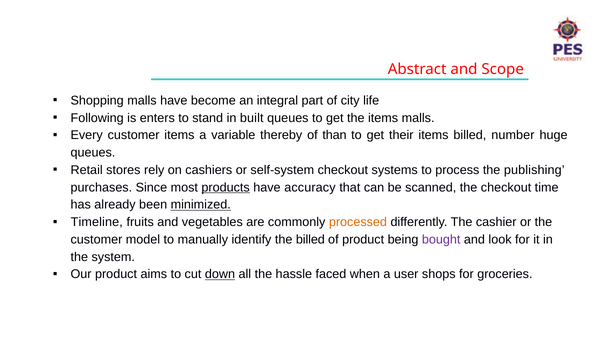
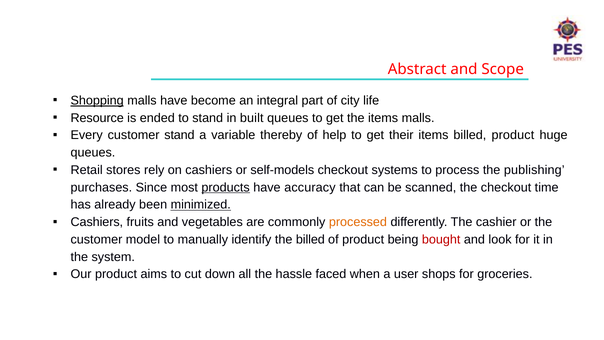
Shopping underline: none -> present (97, 100)
Following: Following -> Resource (97, 118)
enters: enters -> ended (157, 118)
customer items: items -> stand (179, 135)
than: than -> help (334, 135)
billed number: number -> product (513, 135)
self-system: self-system -> self-models (282, 170)
Timeline: Timeline -> Cashiers (97, 222)
bought colour: purple -> red (441, 239)
down underline: present -> none (220, 274)
